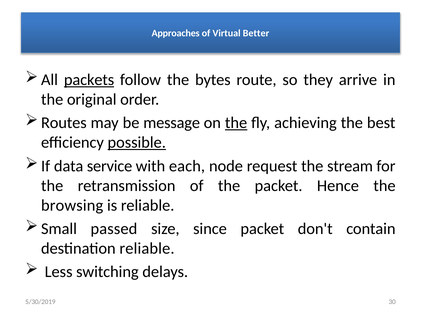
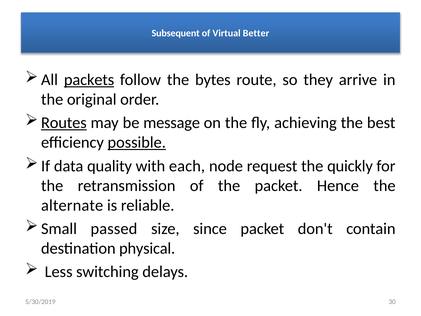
Approaches: Approaches -> Subsequent (176, 33)
Routes underline: none -> present (64, 123)
the underline: present -> none (236, 123)
service: service -> quality (110, 166)
stream: stream -> quickly (350, 166)
browsing: browsing -> alternate (72, 205)
destination reliable: reliable -> physical (147, 248)
